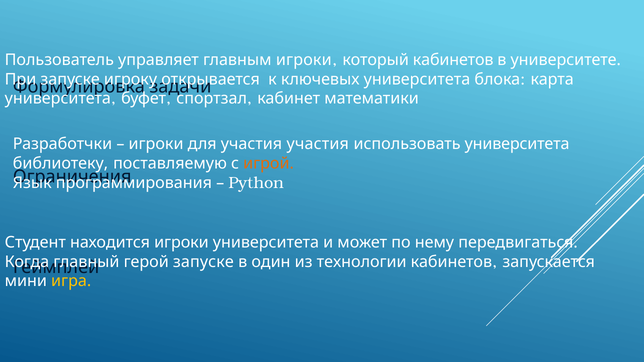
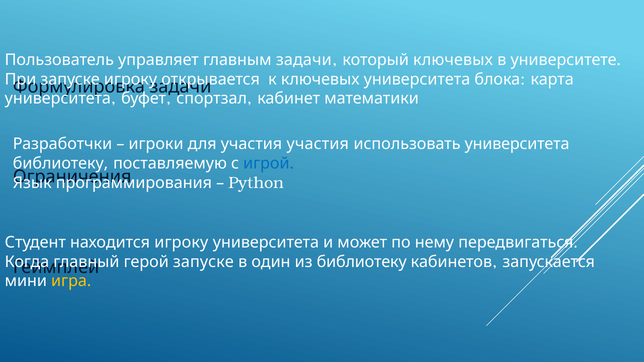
главным игроки: игроки -> задачи (304, 60)
который кабинетов: кабинетов -> ключевых (453, 60)
игрой colour: orange -> blue (269, 164)
находится игроки: игроки -> игроку (181, 243)
из технологии: технологии -> библиотеку (362, 262)
